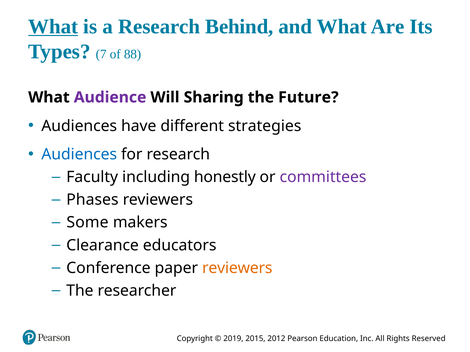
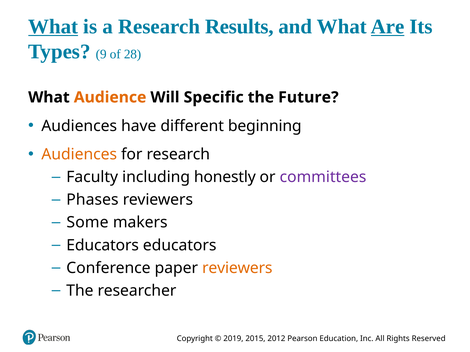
Behind: Behind -> Results (239, 27)
Are underline: none -> present (388, 27)
7: 7 -> 9 (101, 54)
88: 88 -> 28 (133, 54)
Audience colour: purple -> orange (110, 97)
Sharing: Sharing -> Specific (214, 97)
strategies: strategies -> beginning (265, 126)
Audiences colour: blue -> orange (79, 155)
Clearance: Clearance -> Educators (103, 246)
